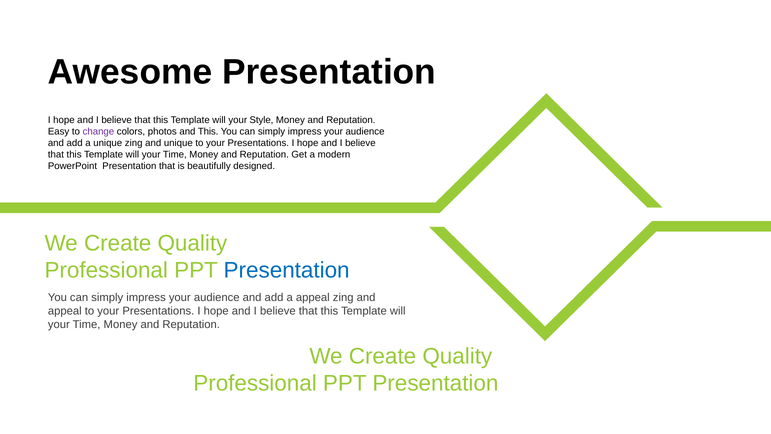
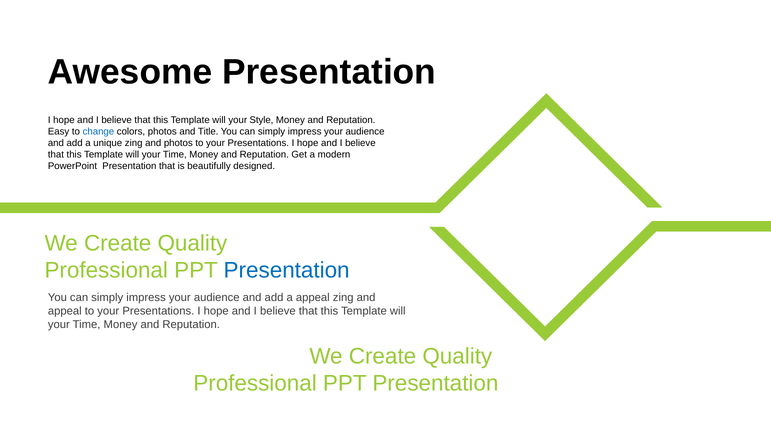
change colour: purple -> blue (98, 131)
and This: This -> Title (208, 131)
and unique: unique -> photos (178, 143)
